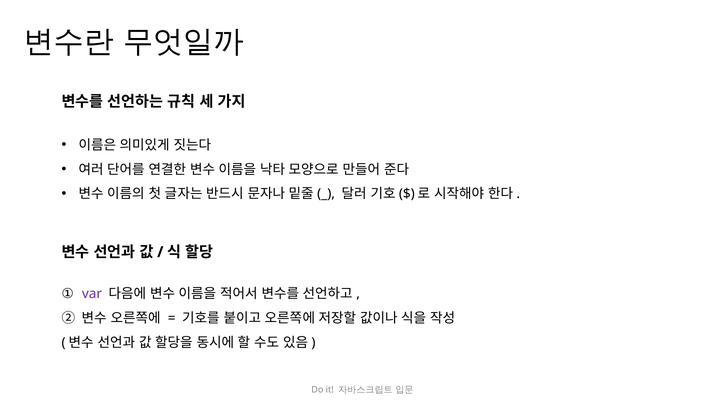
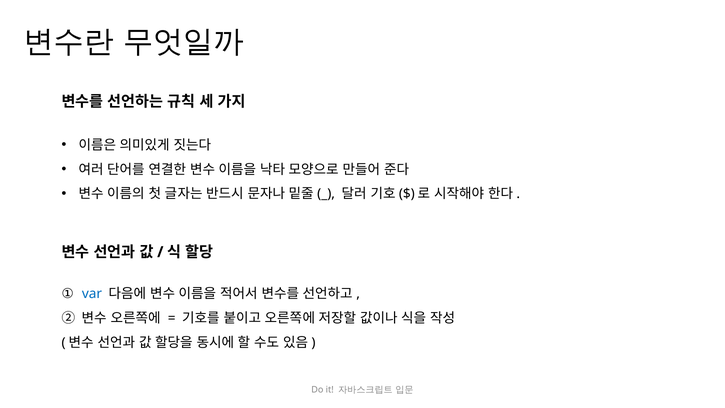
var colour: purple -> blue (92, 294)
